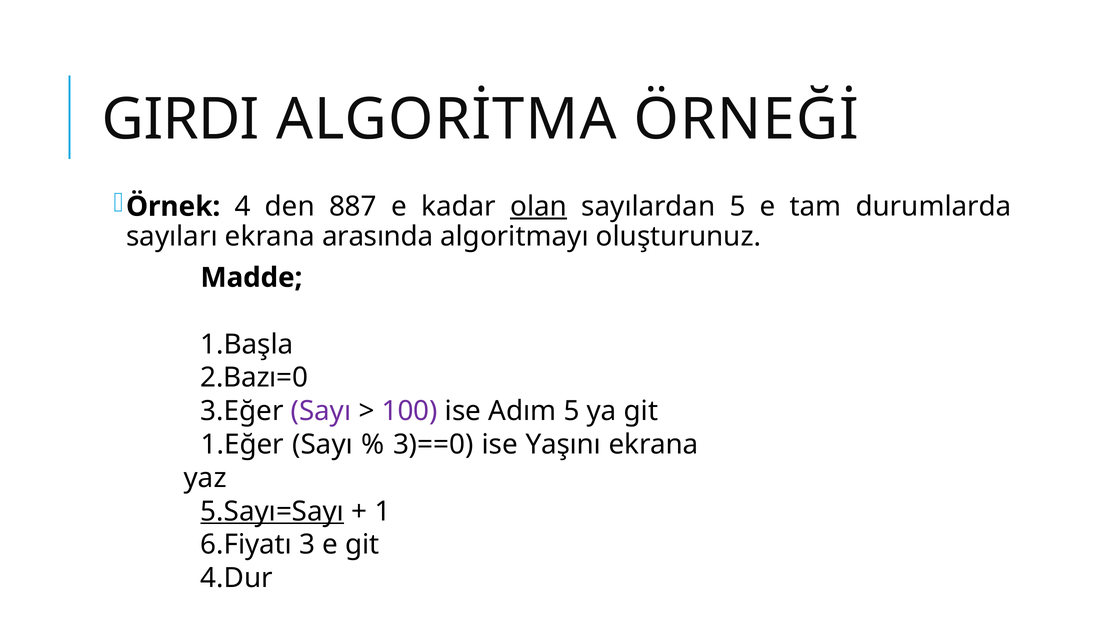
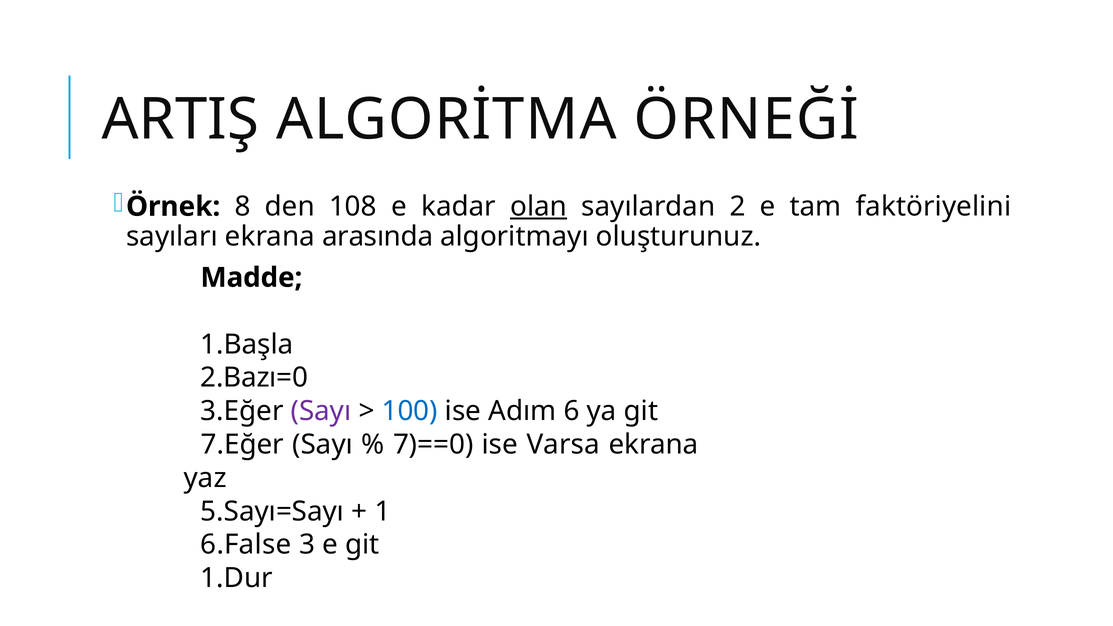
GIRDI: GIRDI -> ARTIŞ (180, 119)
4: 4 -> 8 (243, 207)
887: 887 -> 108 (353, 207)
sayılardan 5: 5 -> 2 (737, 207)
durumlarda: durumlarda -> faktöriyelini (933, 207)
100 colour: purple -> blue (410, 411)
Adım 5: 5 -> 6 (572, 411)
1.Eğer: 1.Eğer -> 7.Eğer (242, 445)
3)==0: 3)==0 -> 7)==0 (433, 445)
Yaşını: Yaşını -> Varsa (563, 445)
5.Sayı=Sayı underline: present -> none (272, 511)
6.Fiyatı: 6.Fiyatı -> 6.False (246, 545)
4.Dur: 4.Dur -> 1.Dur (237, 578)
